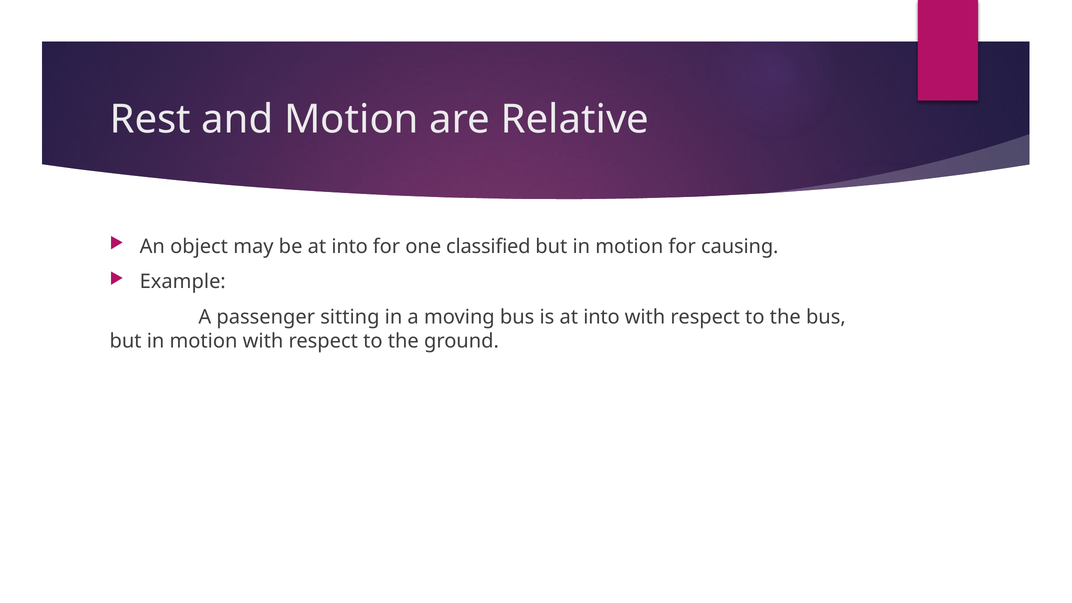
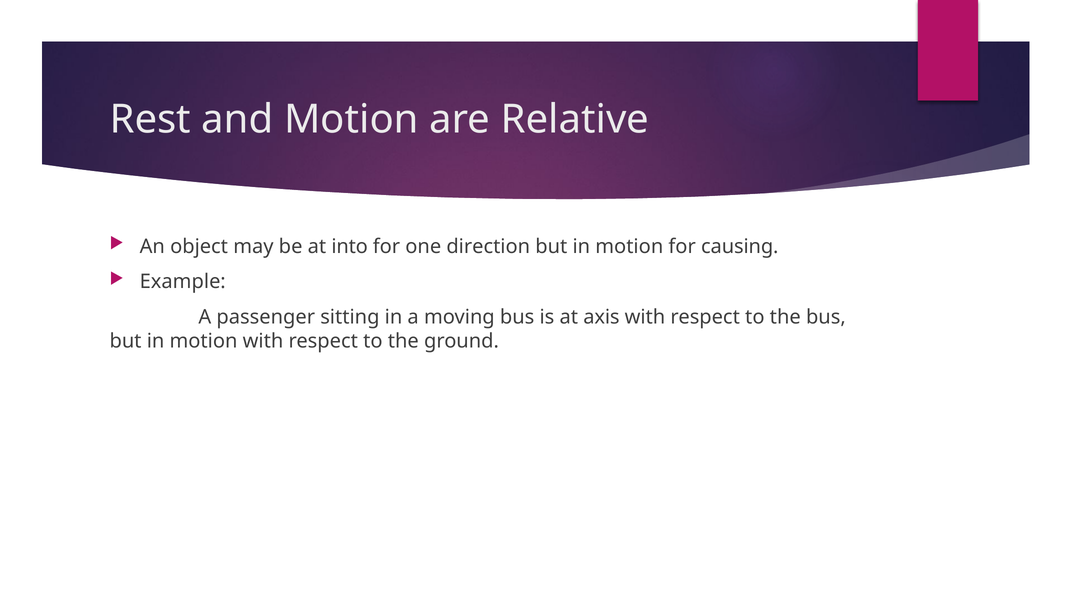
classified: classified -> direction (488, 246)
is at into: into -> axis (601, 317)
